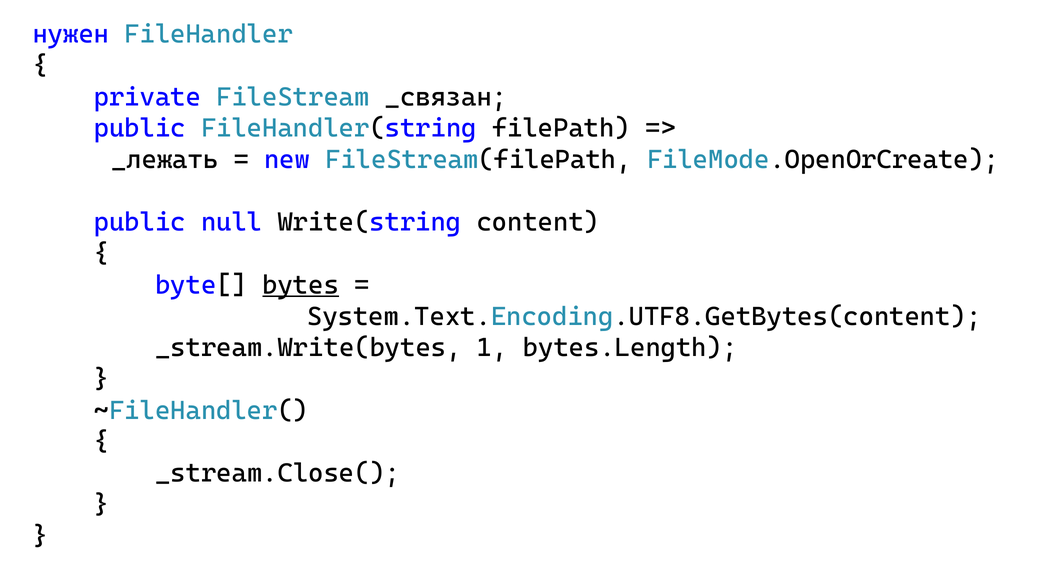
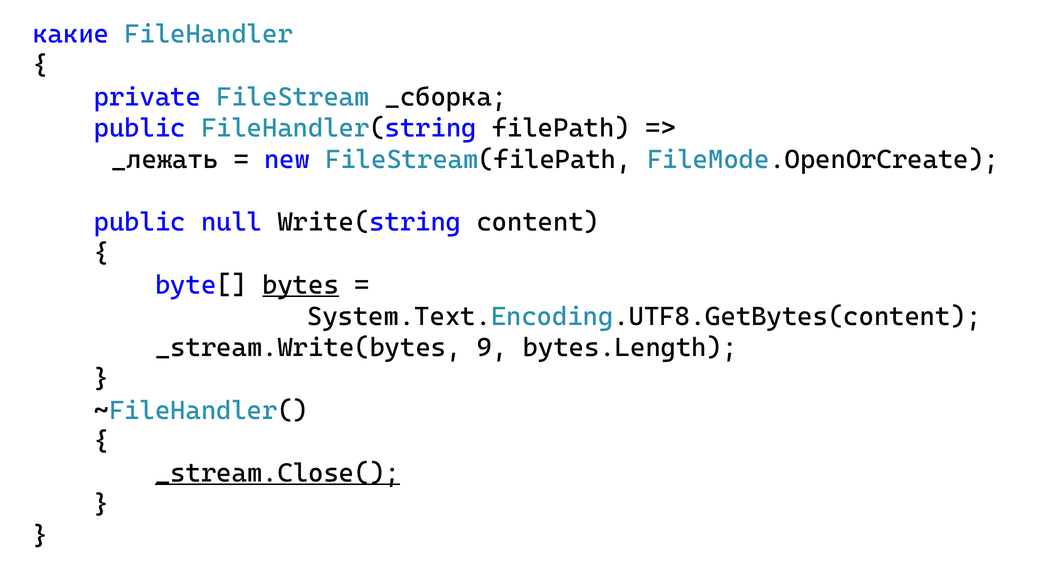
нужен: нужен -> какие (71, 34)
_связан: _связан -> _сборка (446, 97)
1: 1 -> 9 (492, 348)
_stream.Close( underline: none -> present (278, 473)
